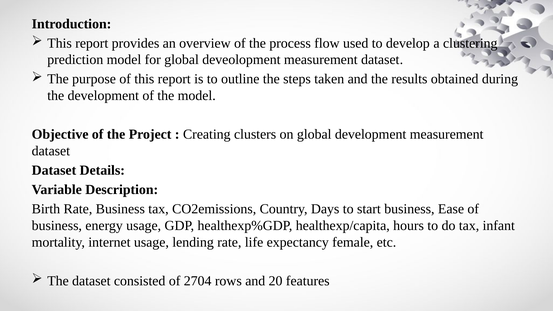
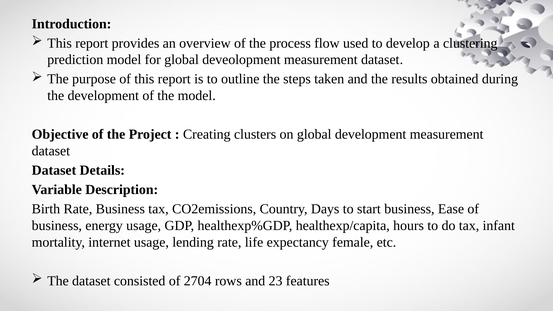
20: 20 -> 23 (276, 281)
